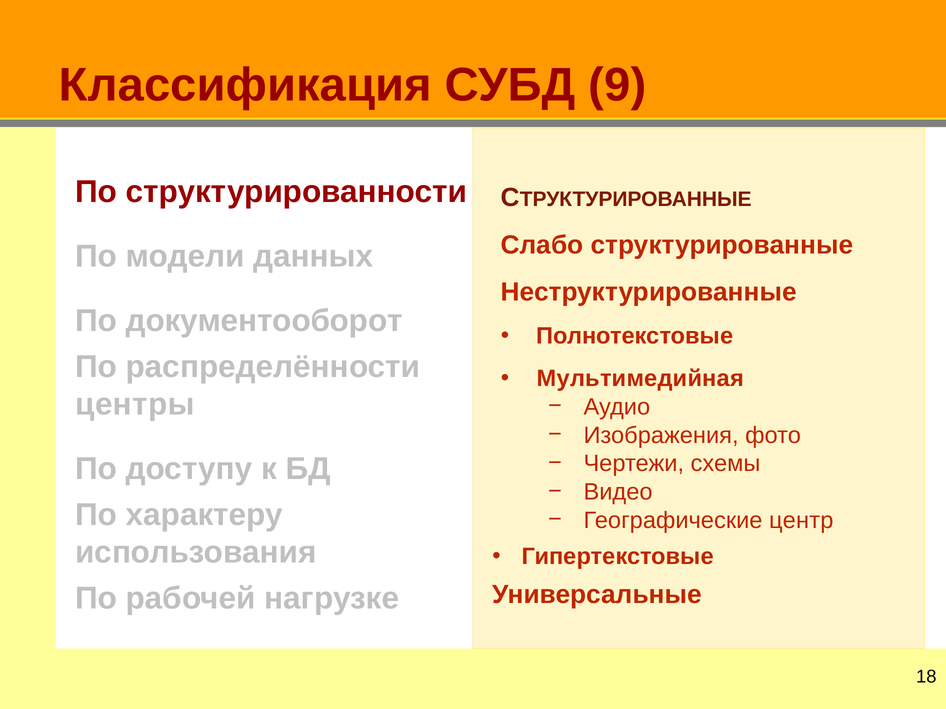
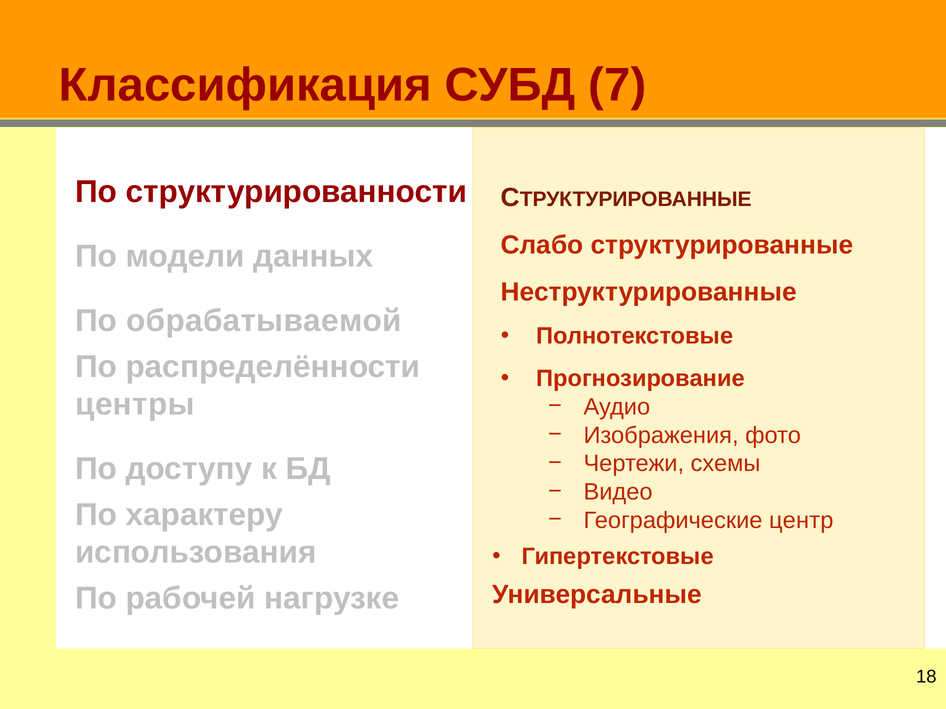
9: 9 -> 7 (617, 85)
документооборот: документооборот -> обрабатываемой (264, 321)
Мультимедийная: Мультимедийная -> Прогнозирование (641, 379)
